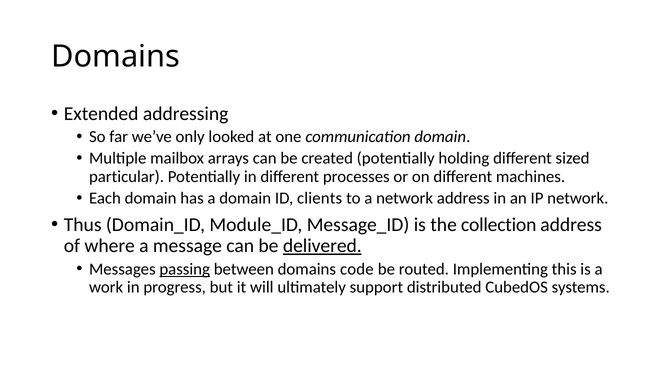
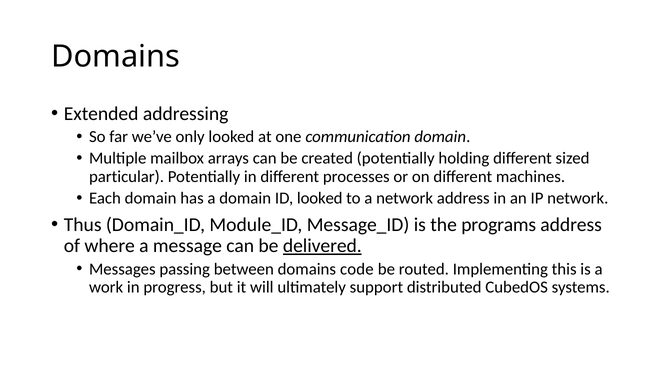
ID clients: clients -> looked (320, 198)
collection: collection -> programs (499, 225)
passing underline: present -> none (185, 269)
